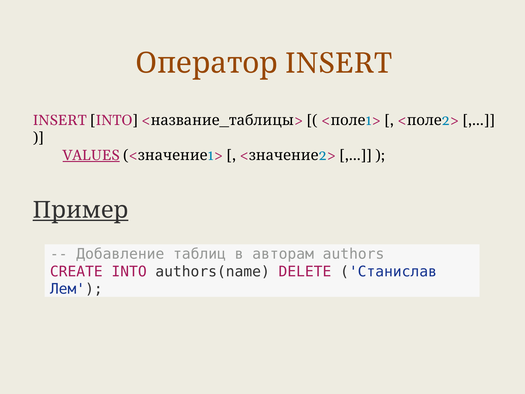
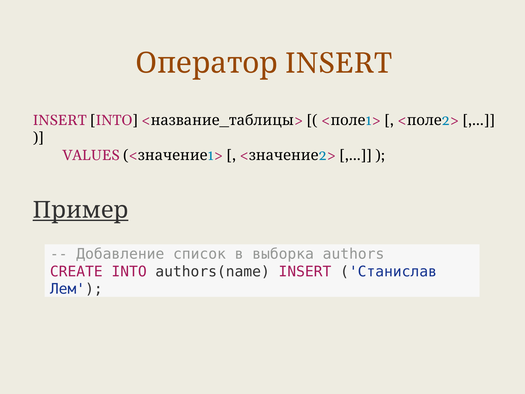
VALUES underline: present -> none (91, 155)
таблиц: таблиц -> список (200, 254)
авторам: авторам -> выборка (283, 254)
authors(name DELETE: DELETE -> INSERT (305, 271)
